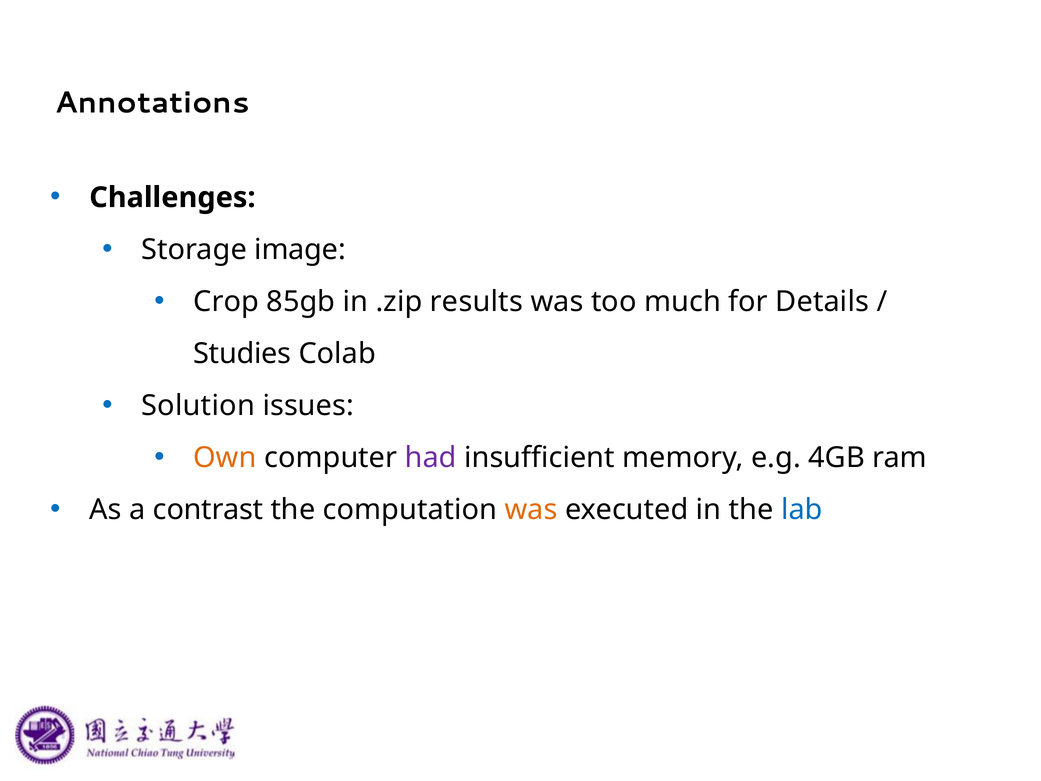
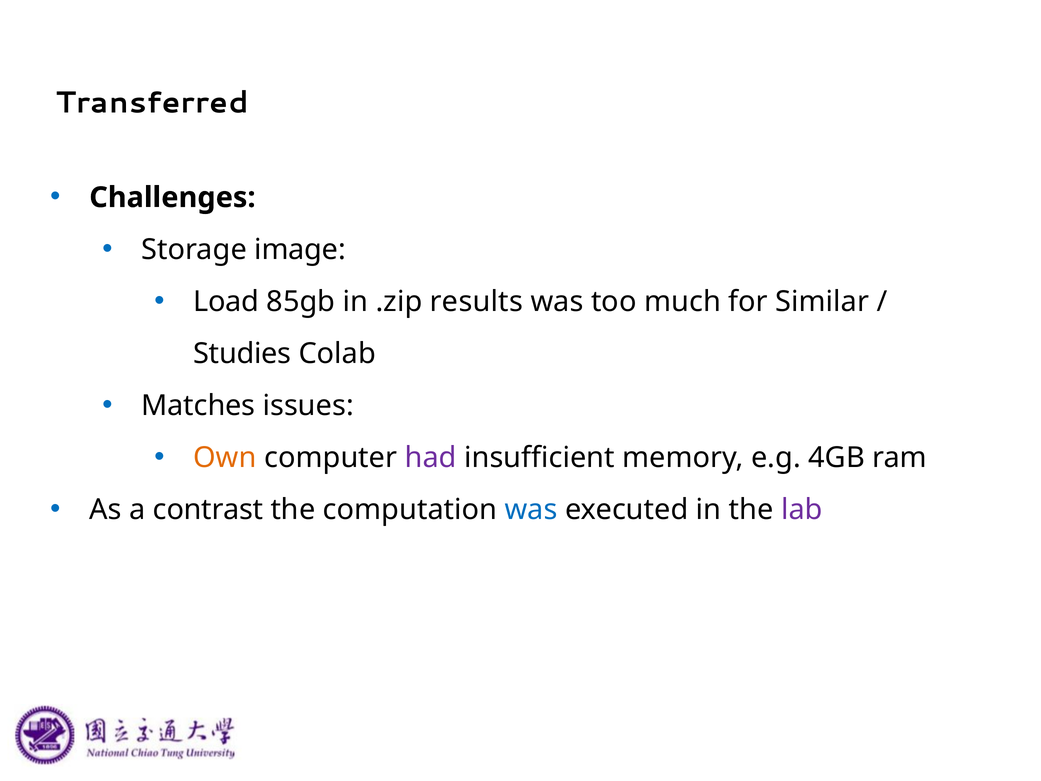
Annotations: Annotations -> Transferred (152, 103)
Crop: Crop -> Load (226, 302)
Details: Details -> Similar (822, 302)
Solution: Solution -> Matches (198, 406)
was colour: orange -> blue (531, 510)
lab colour: blue -> purple (802, 510)
